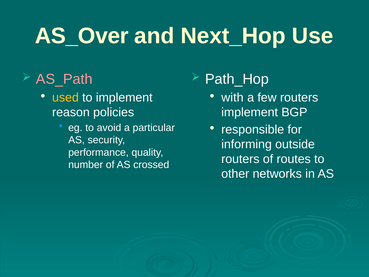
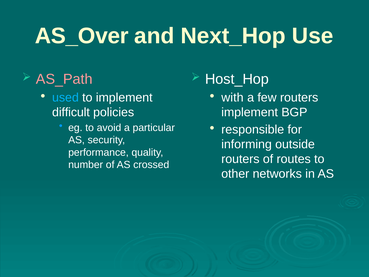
Path_Hop: Path_Hop -> Host_Hop (237, 79)
used colour: yellow -> light blue (65, 97)
reason: reason -> difficult (71, 112)
